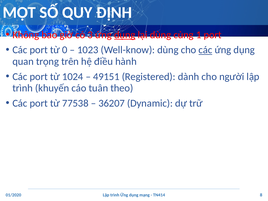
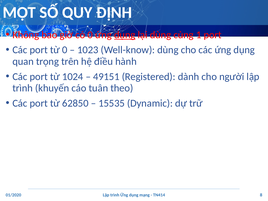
có 3: 3 -> 0 (90, 35)
các underline: present -> none (205, 50)
77538: 77538 -> 62850 (75, 103)
36207: 36207 -> 15535 (112, 103)
